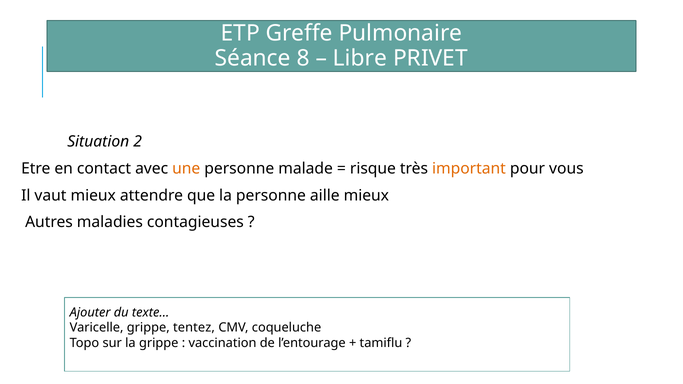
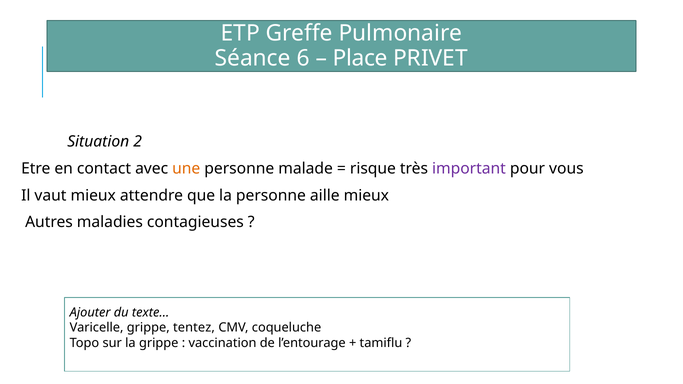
8: 8 -> 6 (303, 58)
Libre: Libre -> Place (360, 58)
important colour: orange -> purple (469, 169)
